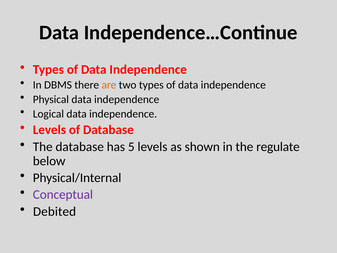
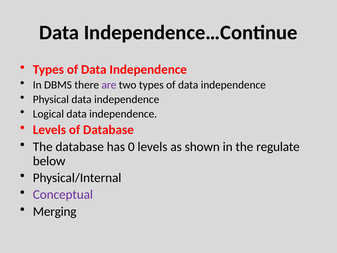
are colour: orange -> purple (109, 85)
5: 5 -> 0 (131, 147)
Debited: Debited -> Merging (55, 211)
